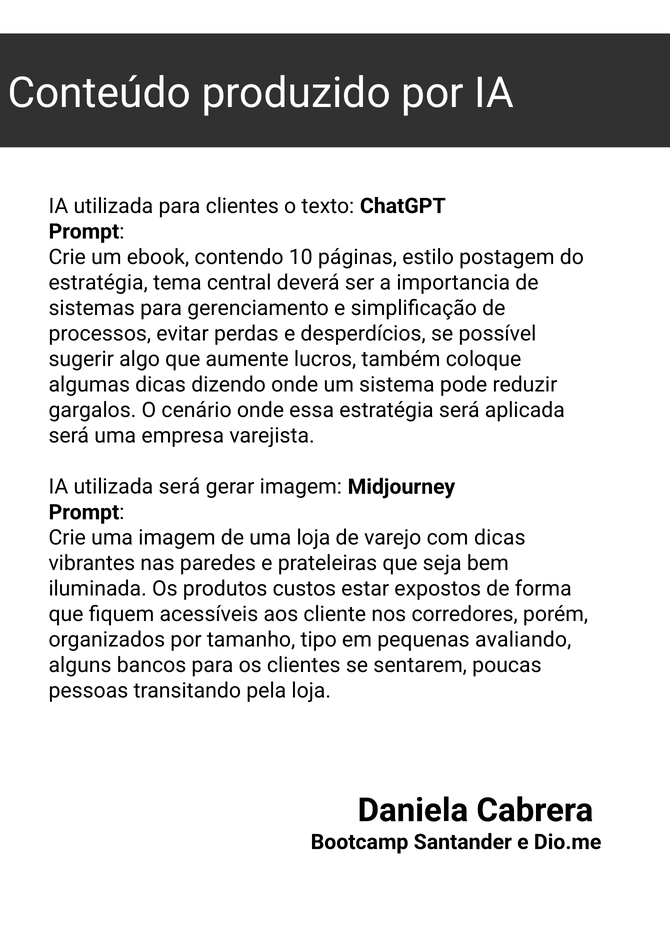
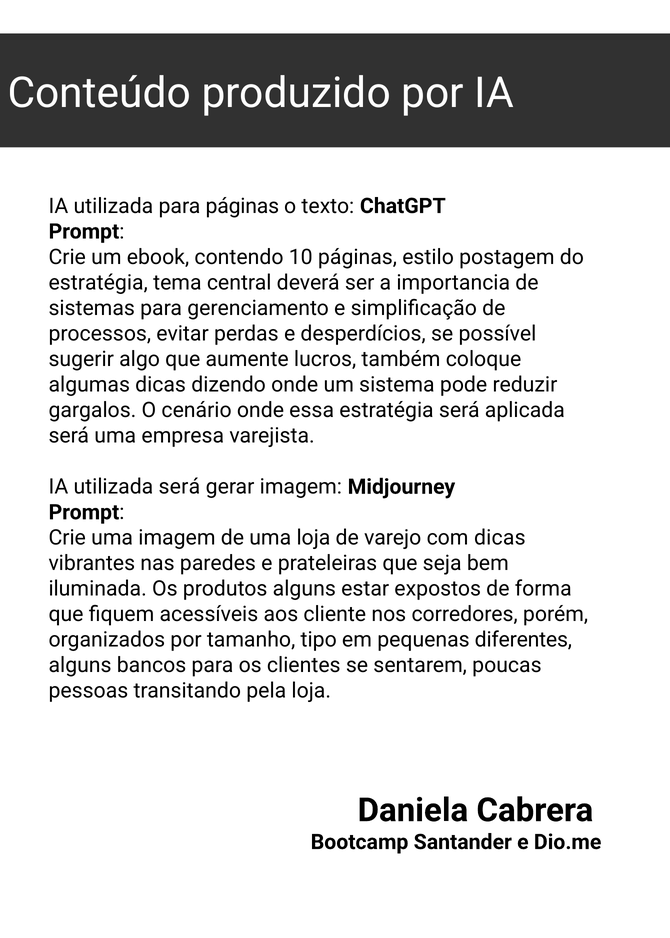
para clientes: clientes -> páginas (242, 206)
produtos custos: custos -> alguns (304, 589)
avaliando: avaliando -> diferentes (523, 640)
